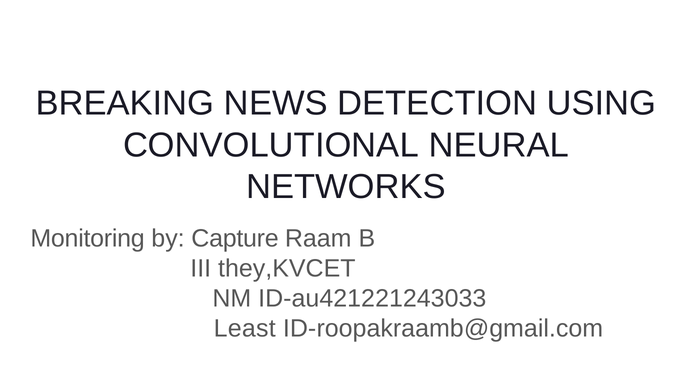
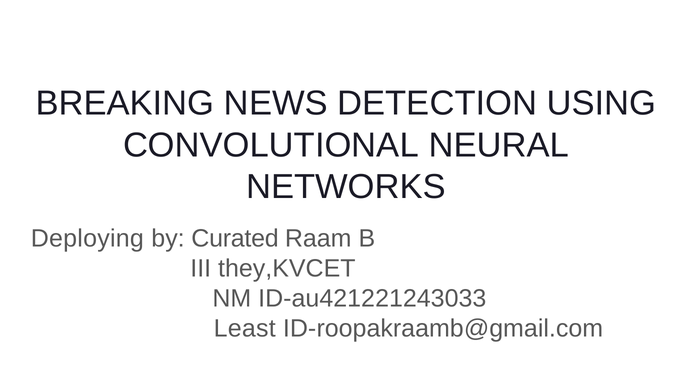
Monitoring: Monitoring -> Deploying (87, 238)
Capture: Capture -> Curated (235, 238)
